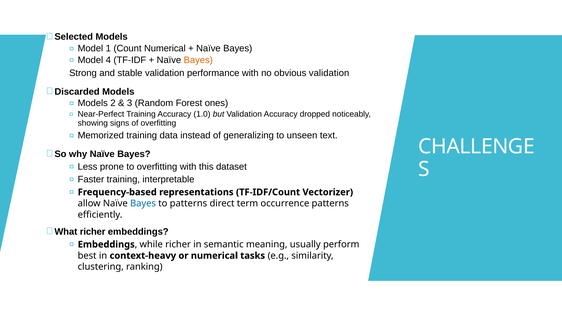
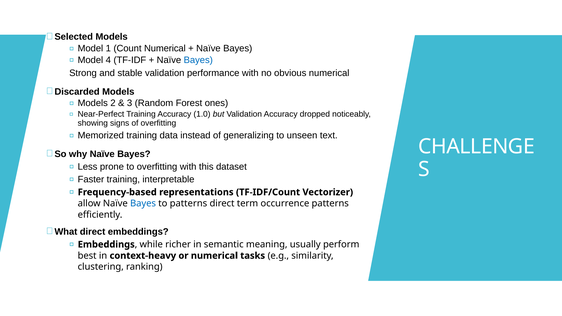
Bayes colour: orange -> blue (198, 60)
obvious validation: validation -> numerical (329, 73)
richer: richer -> direct (93, 232)
